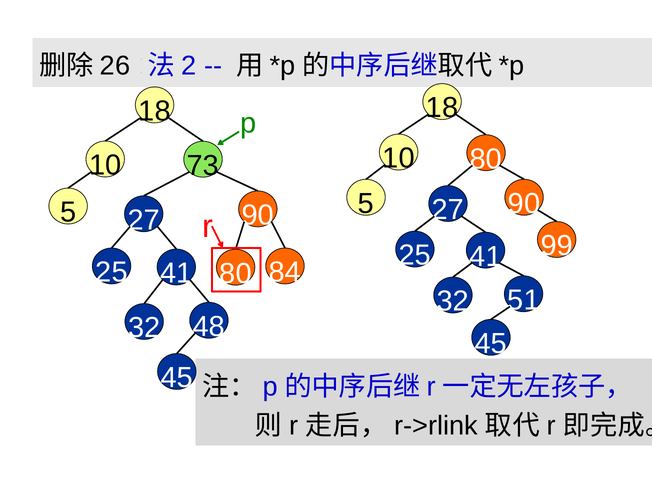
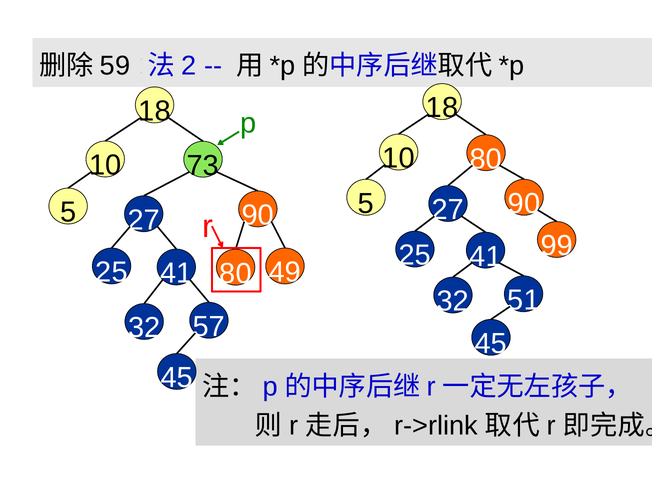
26: 26 -> 59 (115, 66)
84: 84 -> 49 (285, 272)
48: 48 -> 57 (209, 327)
